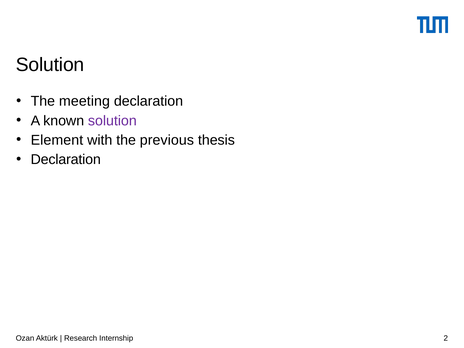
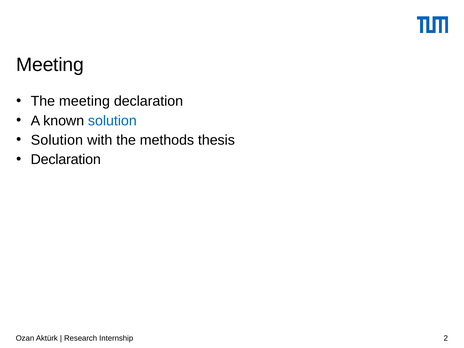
Solution: Solution -> Meeting (50, 65)
solution colour: purple -> blue (112, 121)
Element: Element -> Solution (57, 140)
previous: previous -> methods (167, 140)
